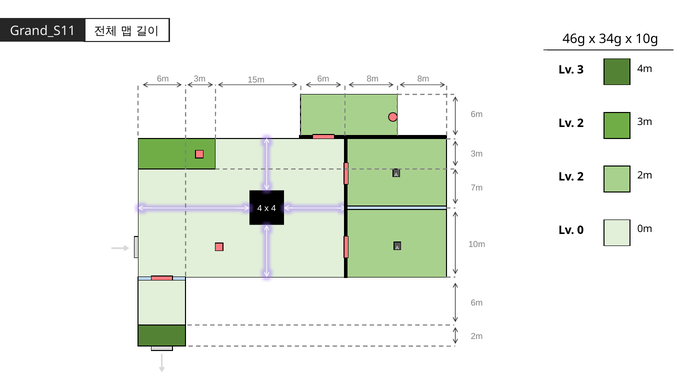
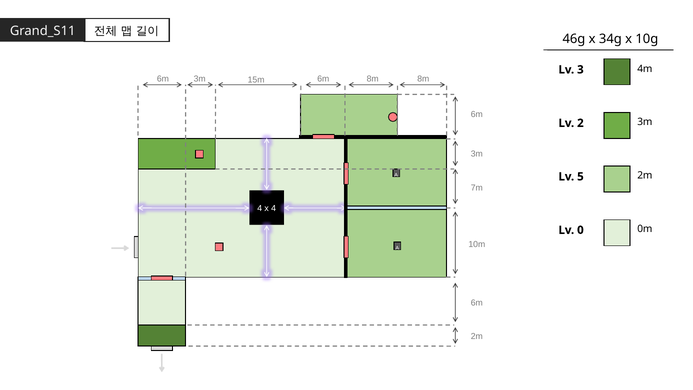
2: 2 -> 5 (580, 177)
